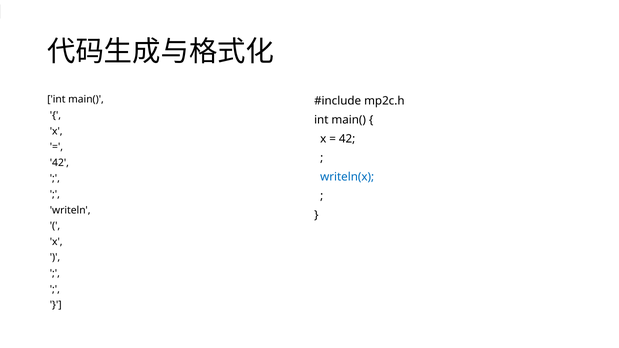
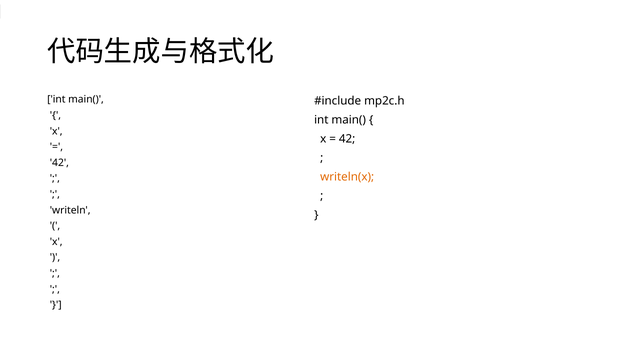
writeln(x colour: blue -> orange (347, 177)
